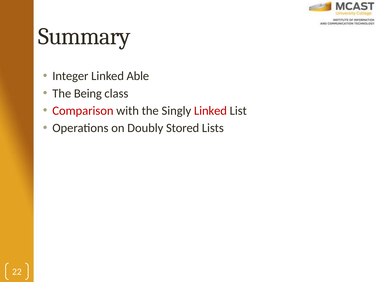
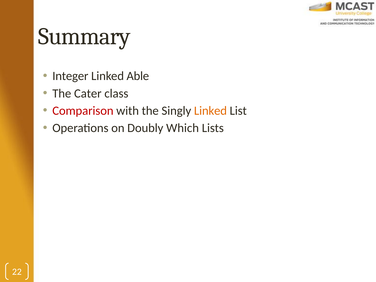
Being: Being -> Cater (88, 93)
Linked colour: red -> orange (210, 111)
Stored: Stored -> Which (183, 128)
